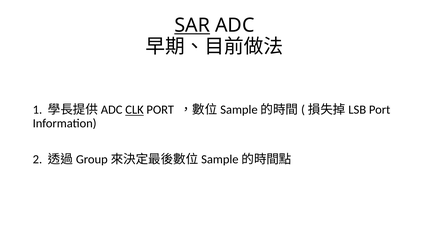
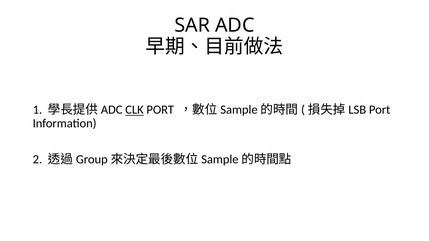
SAR underline: present -> none (192, 25)
